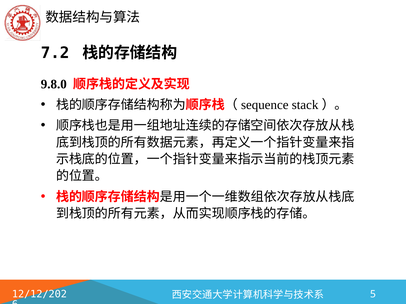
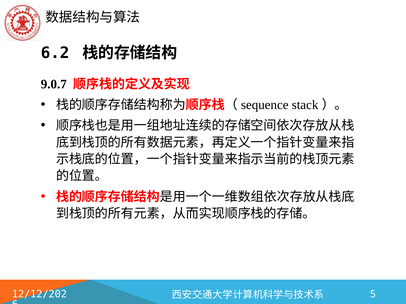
7.2: 7.2 -> 6.2 (55, 53)
9.8.0: 9.8.0 -> 9.0.7 (54, 84)
